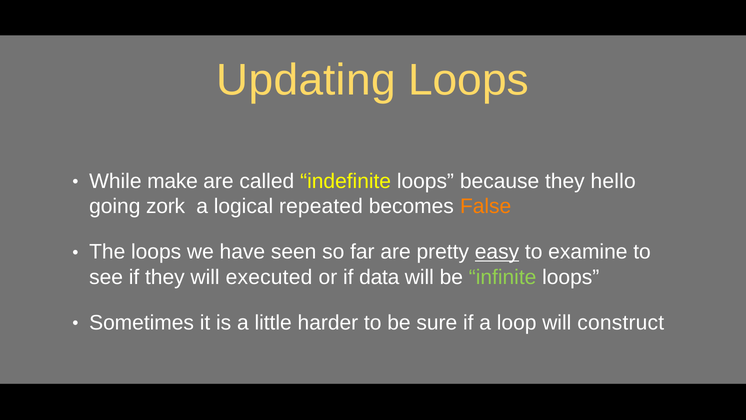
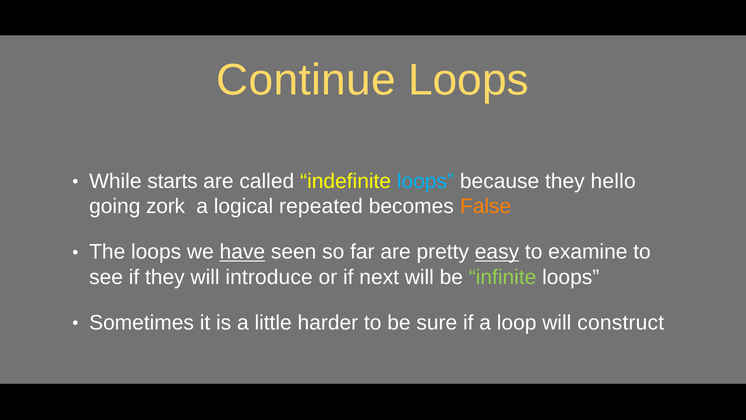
Updating: Updating -> Continue (306, 80)
make: make -> starts (173, 181)
loops colour: white -> light blue (425, 181)
have underline: none -> present (242, 252)
executed: executed -> introduce (269, 277)
data: data -> next (379, 277)
